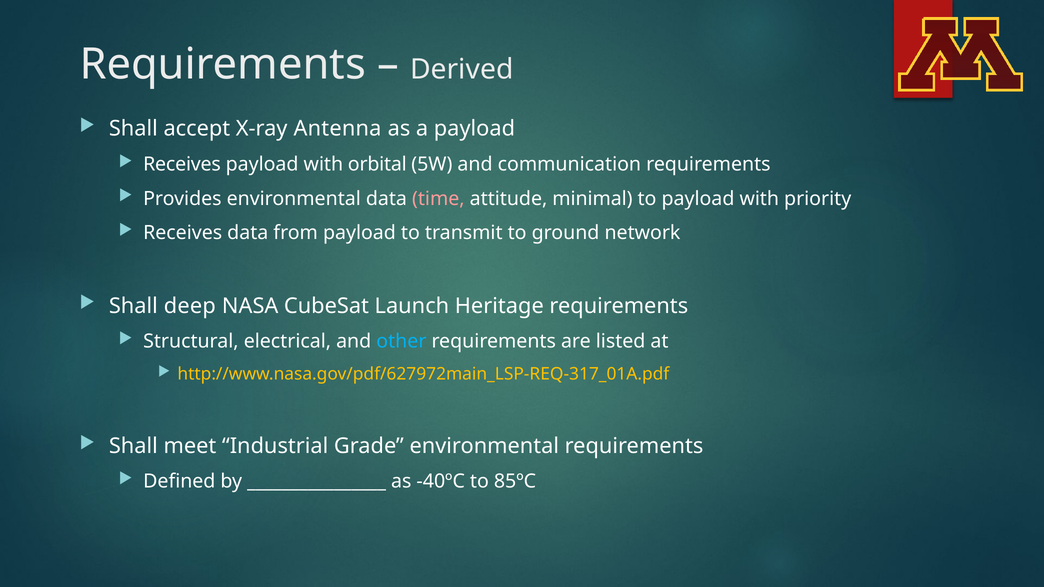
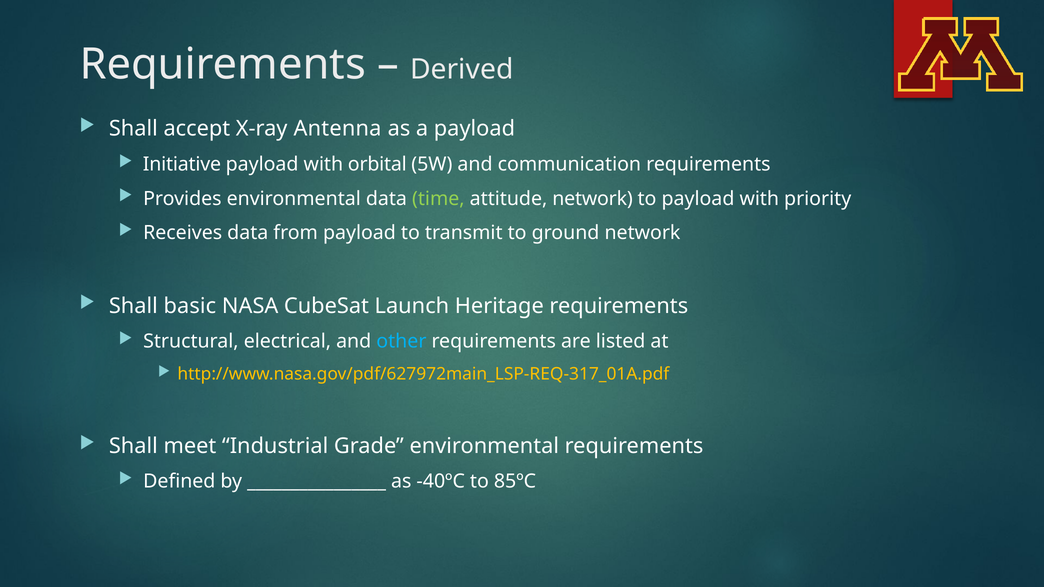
Receives: Receives -> Initiative (182, 164)
time colour: pink -> light green (438, 199)
attitude minimal: minimal -> network (593, 199)
deep: deep -> basic (190, 306)
